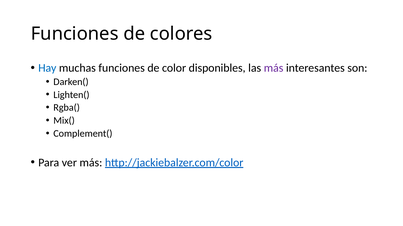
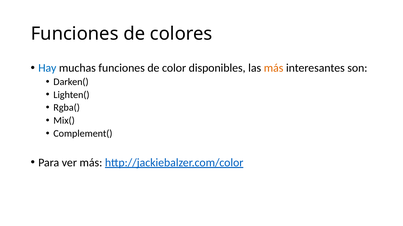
más colour: purple -> orange (274, 68)
